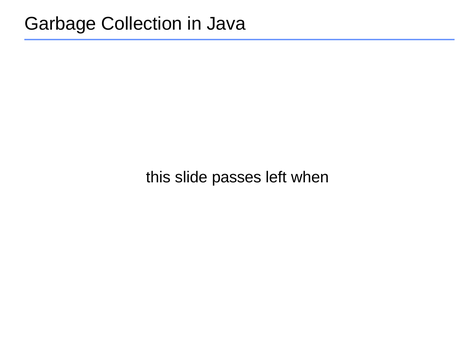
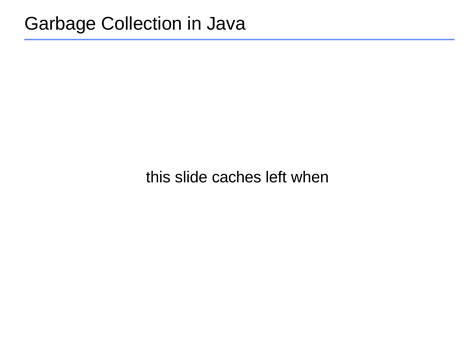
passes: passes -> caches (237, 177)
